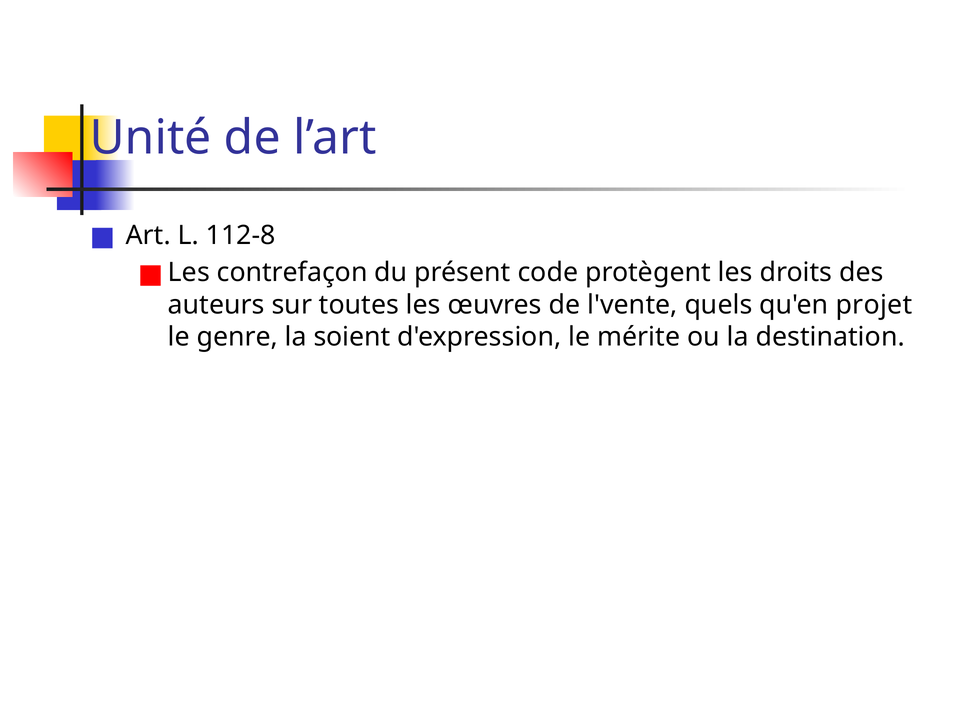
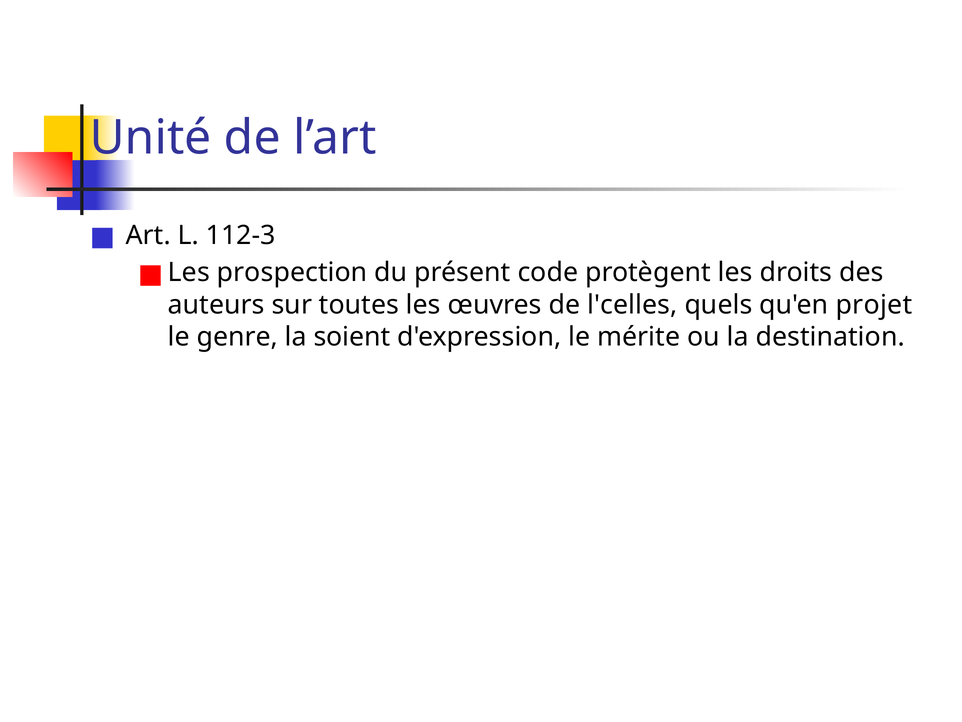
112-8: 112-8 -> 112-3 (241, 235)
contrefaçon: contrefaçon -> prospection (292, 272)
l'vente: l'vente -> l'celles (632, 305)
